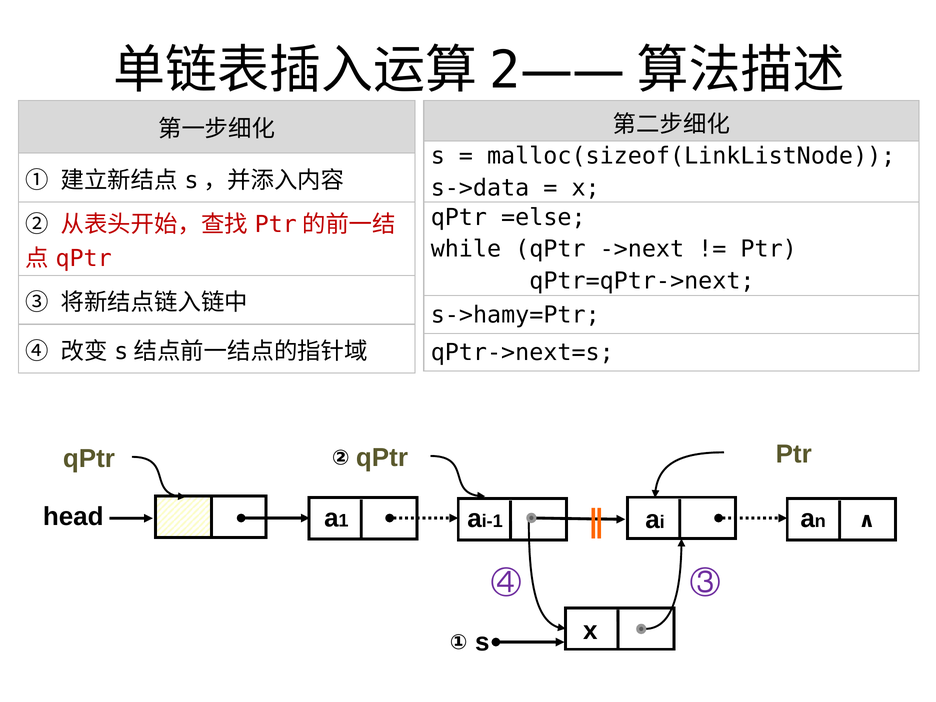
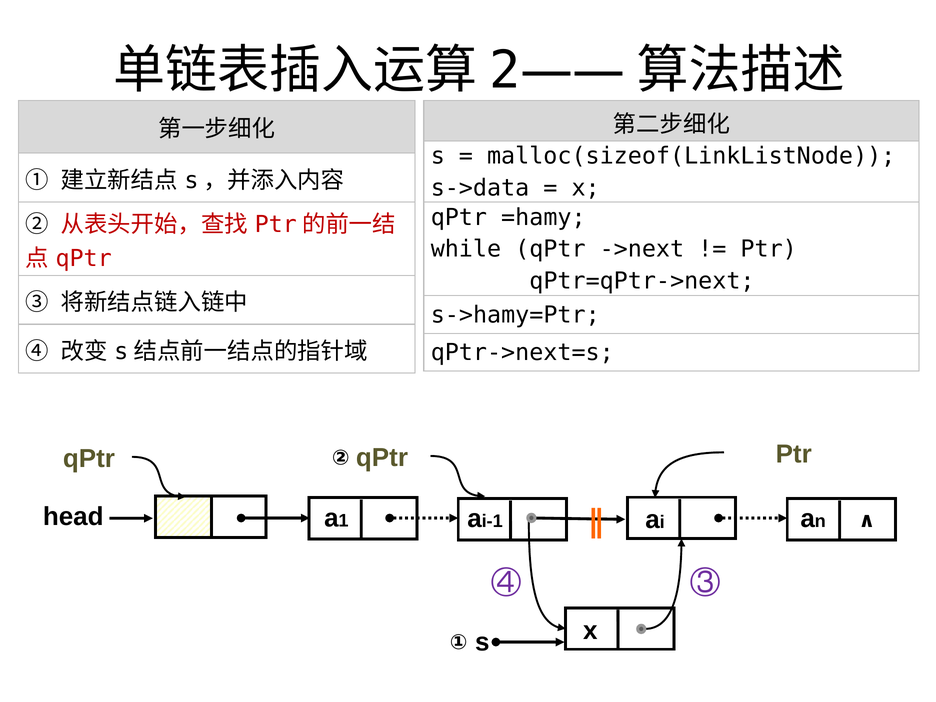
=else: =else -> =hamy (543, 217)
